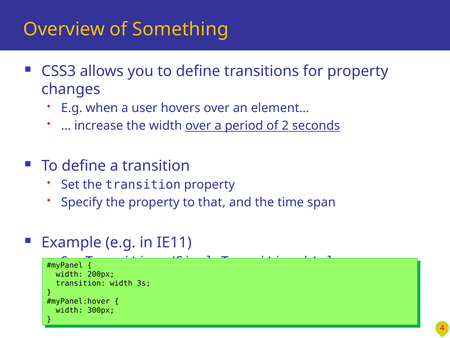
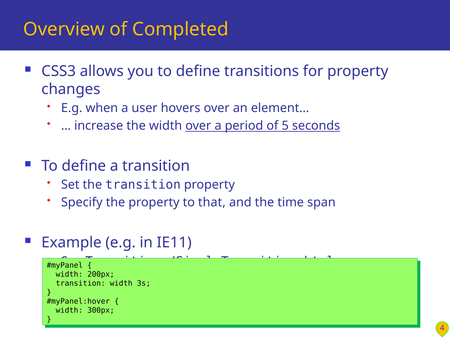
Something: Something -> Completed (180, 29)
2: 2 -> 5 (285, 126)
